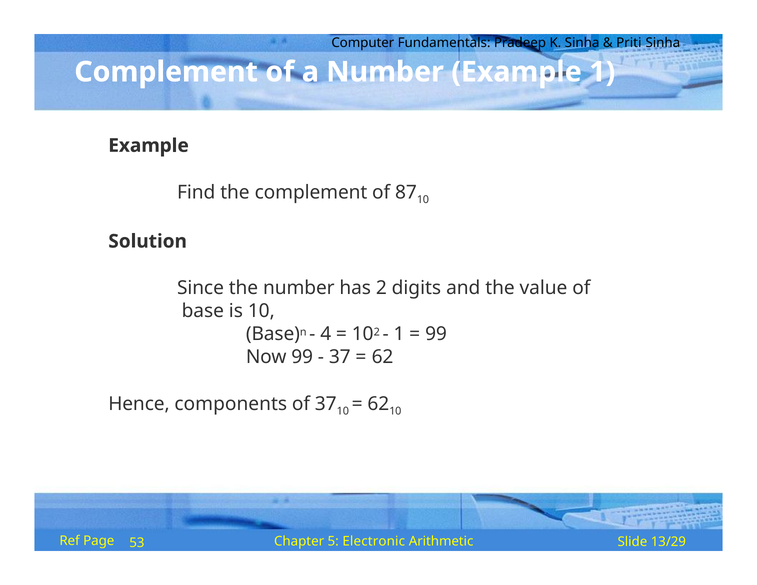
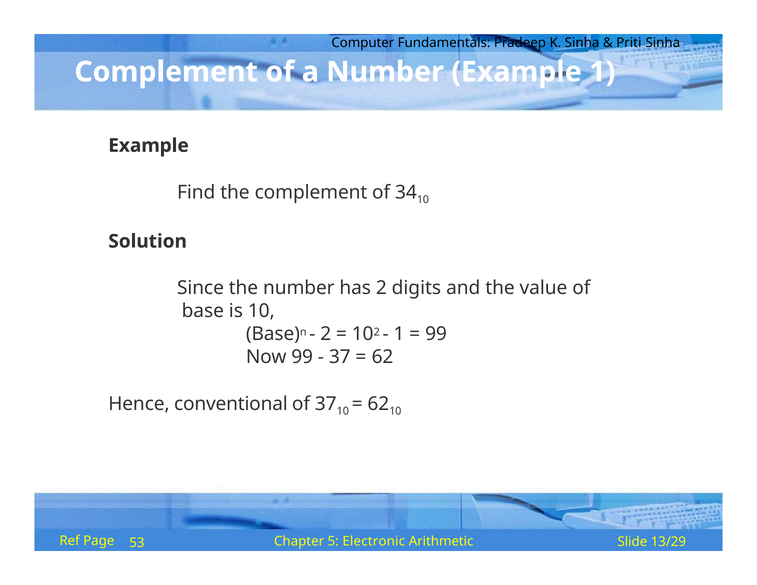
87: 87 -> 34 (406, 192)
4: 4 -> 2 (326, 334)
components: components -> conventional (231, 404)
